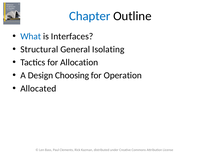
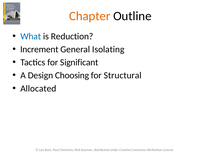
Chapter colour: blue -> orange (90, 16)
Interfaces: Interfaces -> Reduction (72, 36)
Structural: Structural -> Increment (39, 49)
Allocation: Allocation -> Significant (79, 62)
Operation: Operation -> Structural (123, 75)
